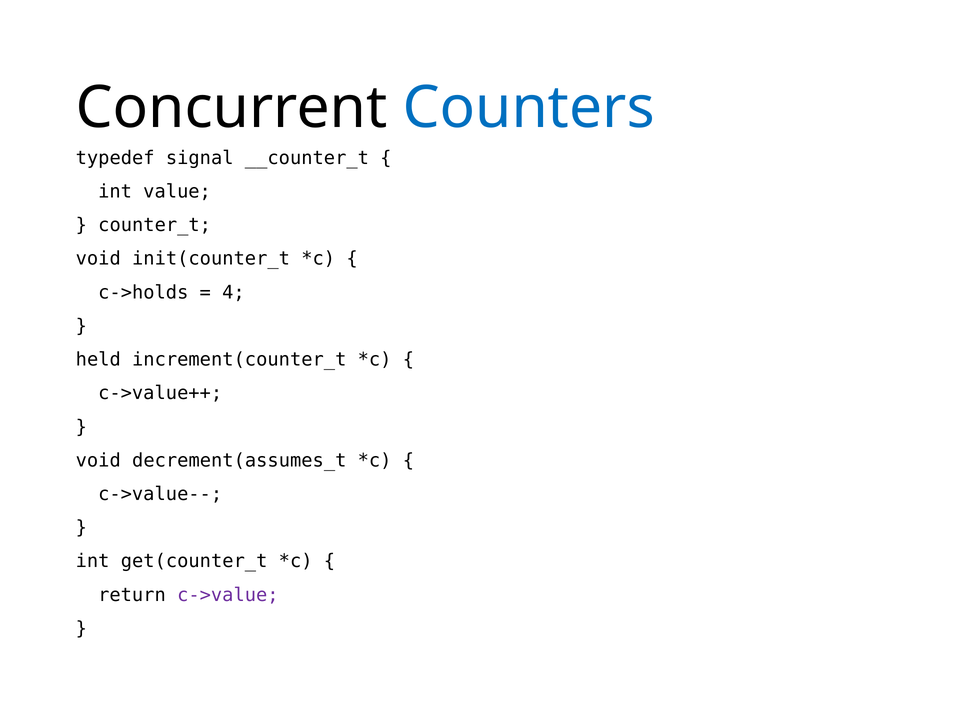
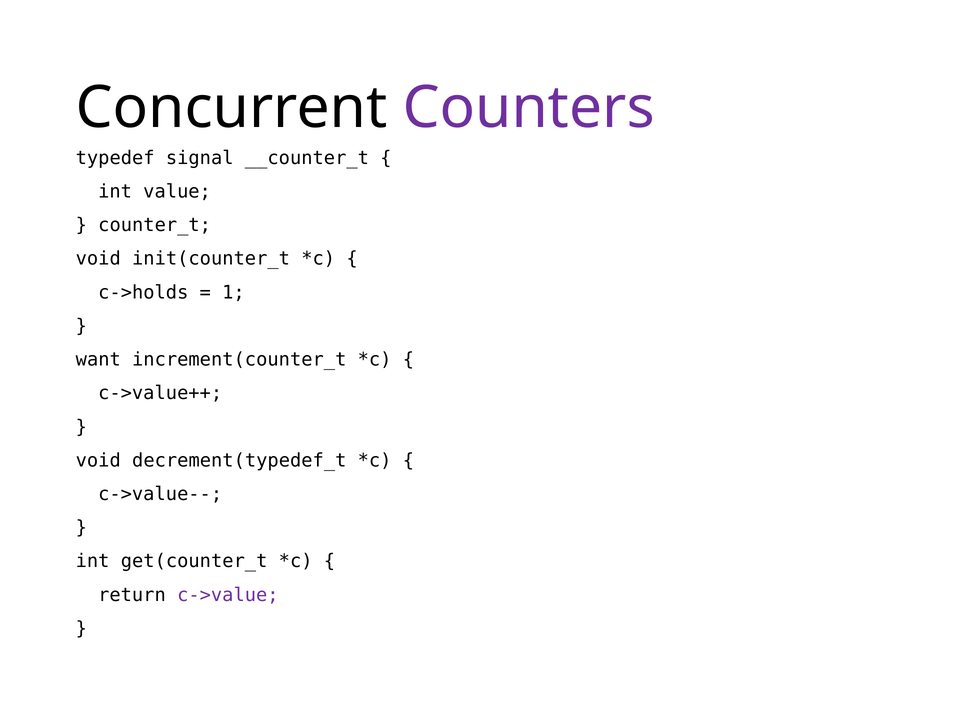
Counters colour: blue -> purple (529, 108)
4: 4 -> 1 (233, 292)
held: held -> want (98, 359)
decrement(assumes_t: decrement(assumes_t -> decrement(typedef_t (239, 460)
